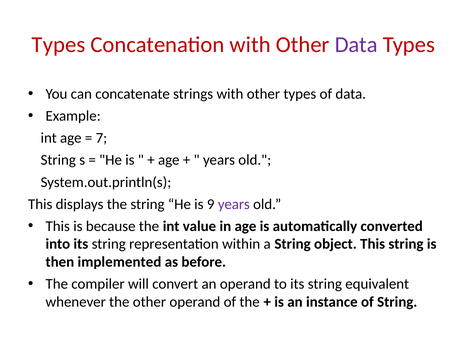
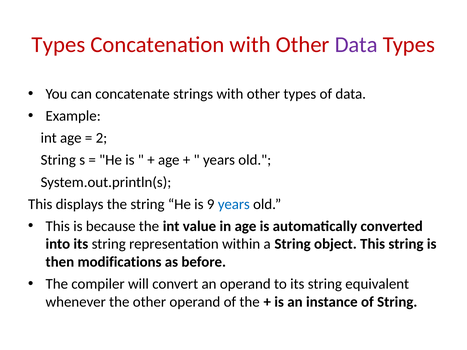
7: 7 -> 2 (101, 138)
years colour: purple -> blue (234, 204)
implemented: implemented -> modifications (120, 262)
